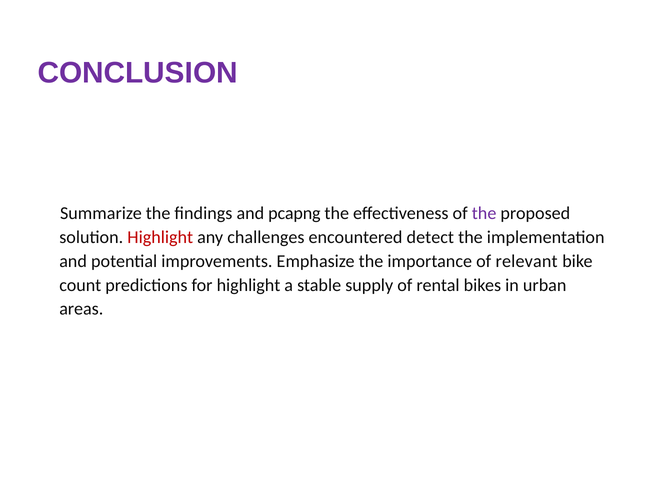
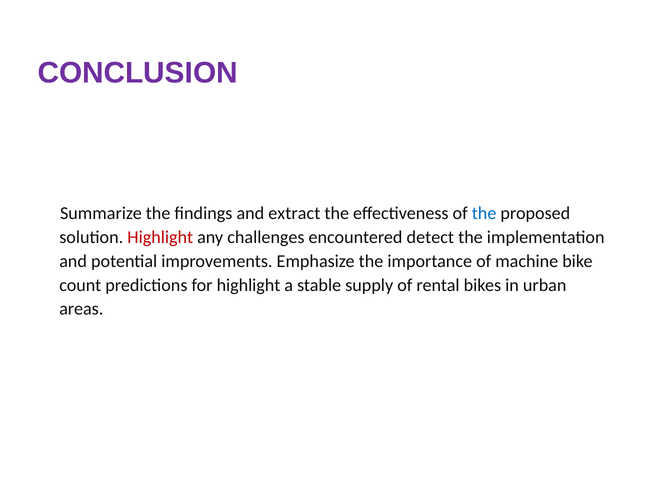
pcapng: pcapng -> extract (294, 214)
the colour: purple -> blue (484, 214)
relevant: relevant -> machine (527, 261)
